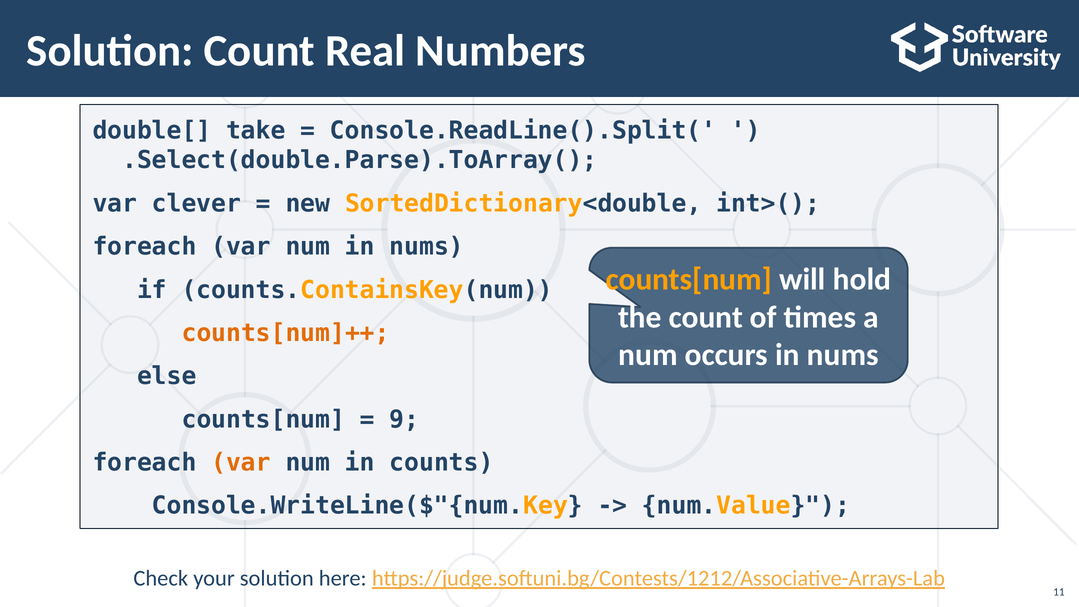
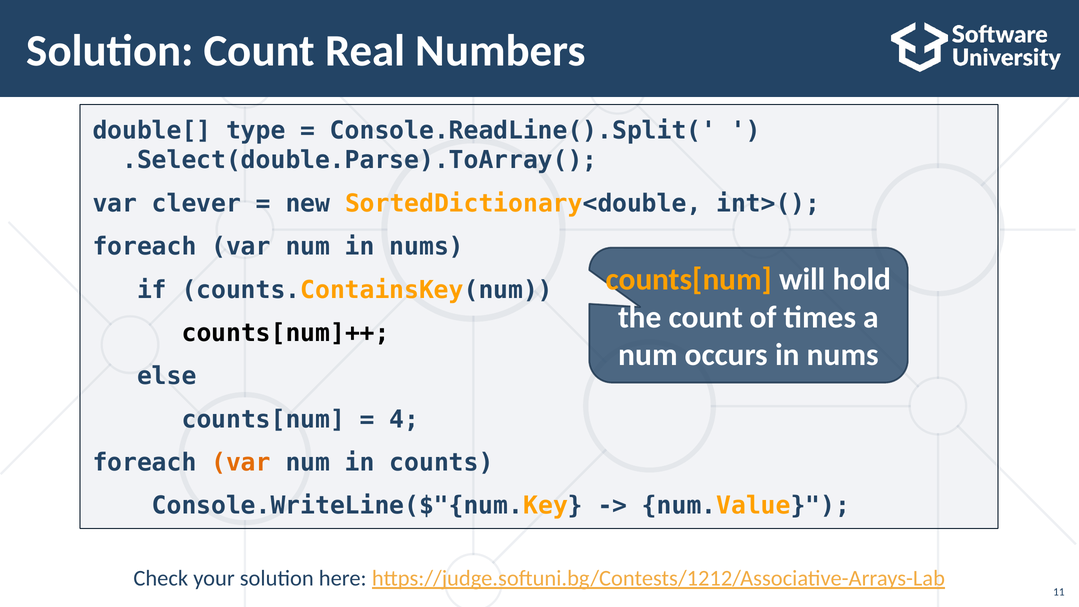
take: take -> type (256, 131)
counts[num]++ colour: orange -> black (286, 333)
9: 9 -> 4 (404, 419)
